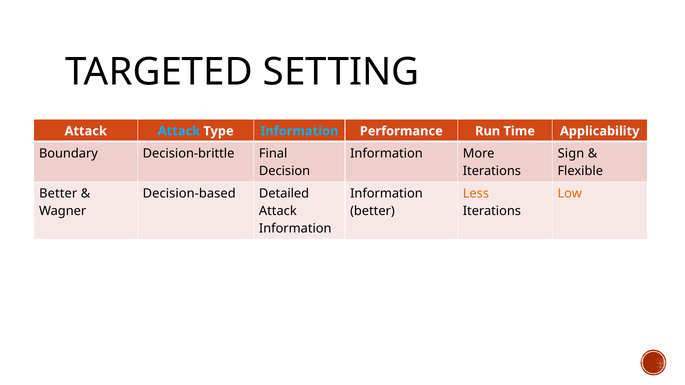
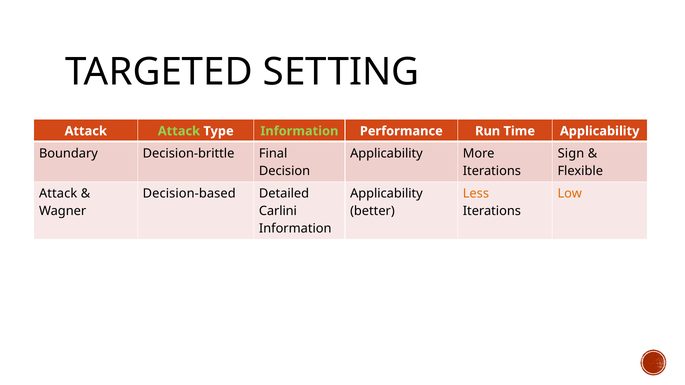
Attack colour: light blue -> light green (179, 131)
Information colour: light blue -> light green (299, 131)
Information: Information -> Applicability (386, 154)
Better: Better -> Attack (58, 194)
Information: Information -> Applicability (386, 194)
Attack: Attack -> Carlini (278, 211)
